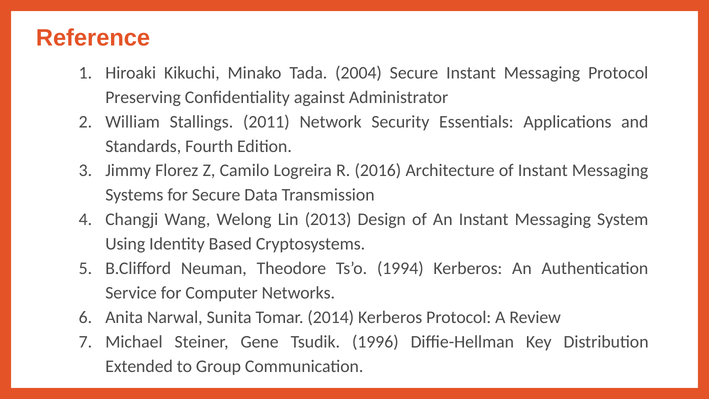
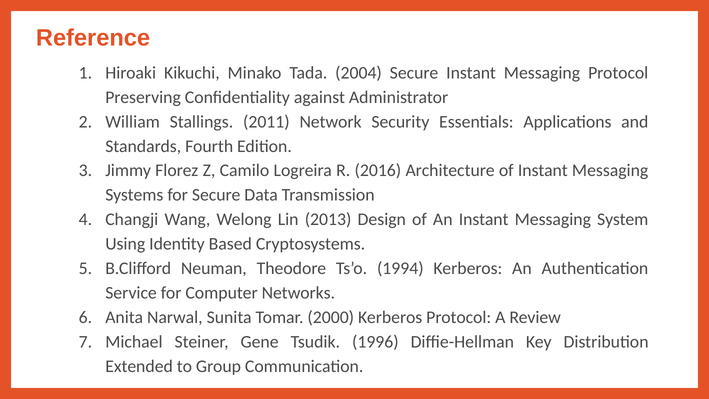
2014: 2014 -> 2000 (331, 317)
